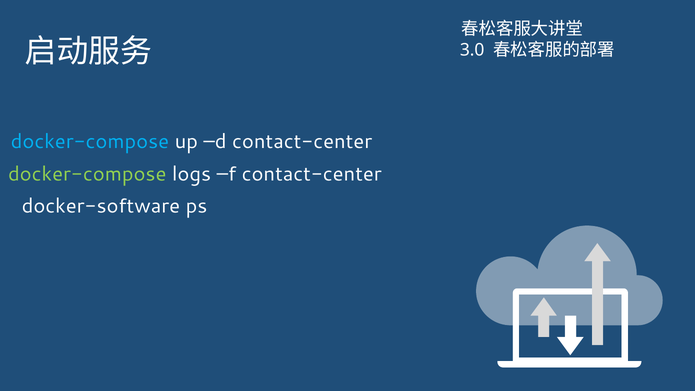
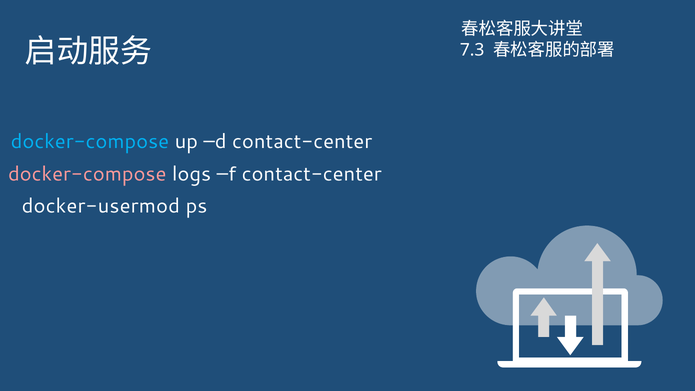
3.0: 3.0 -> 7.3 (472, 50)
docker-compose colour: light green -> pink (87, 174)
docker-software: docker-software -> docker-usermod (101, 206)
